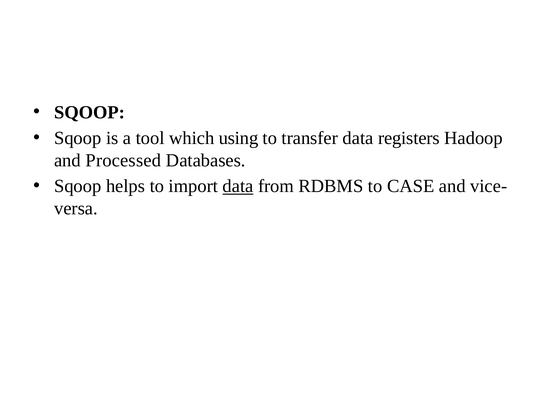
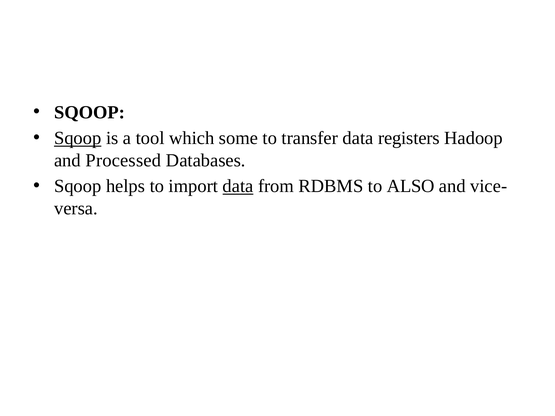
Sqoop underline: none -> present (78, 138)
using: using -> some (238, 138)
CASE: CASE -> ALSO (411, 186)
